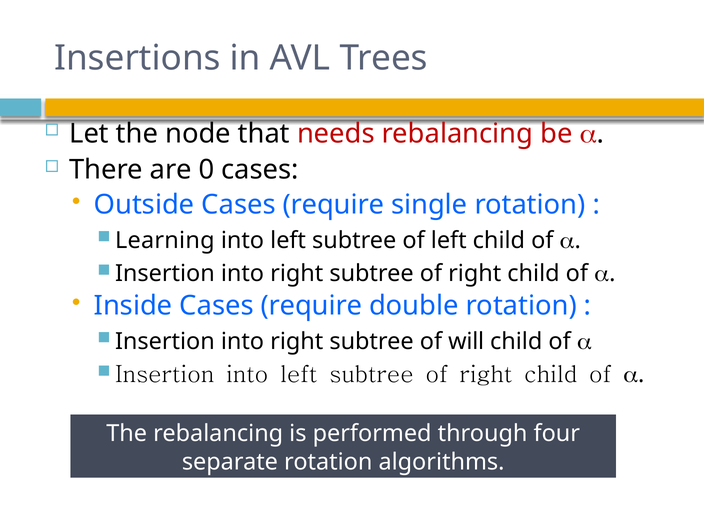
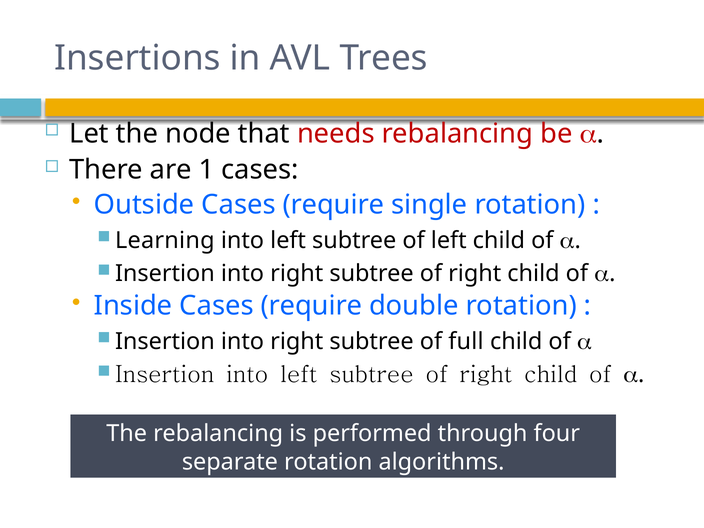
0: 0 -> 1 (206, 170)
will: will -> full (466, 341)
